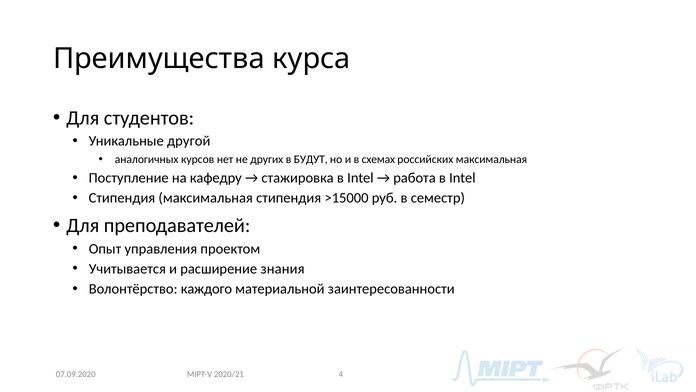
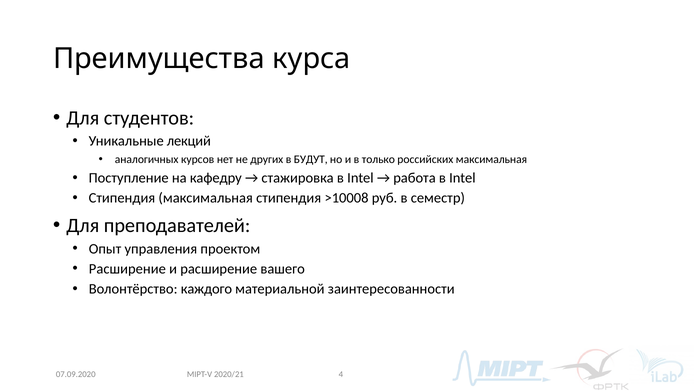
другой: другой -> лекций (189, 141)
схемах: схемах -> только (378, 159)
>15000: >15000 -> >10008 (347, 198)
Учитывается: Учитывается -> Расширение (127, 268)
знания: знания -> вашего (283, 268)
